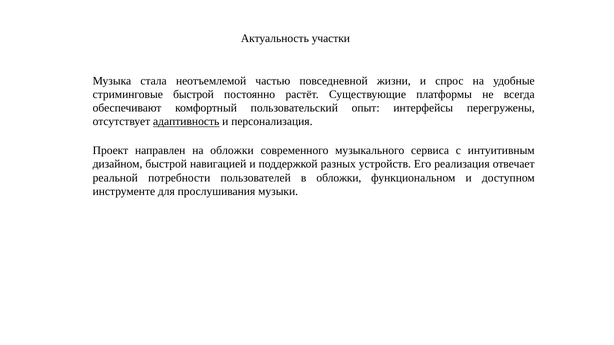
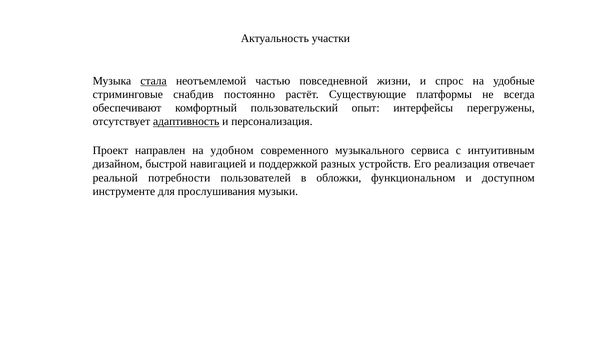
стала underline: none -> present (154, 81)
стриминговые быстрой: быстрой -> снабдив (193, 94)
на обложки: обложки -> удобном (232, 151)
